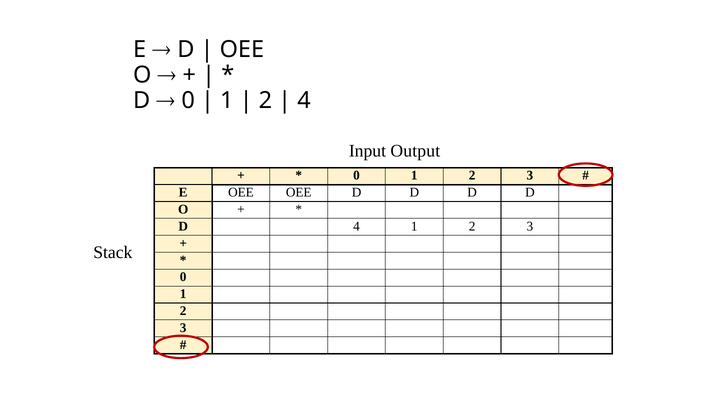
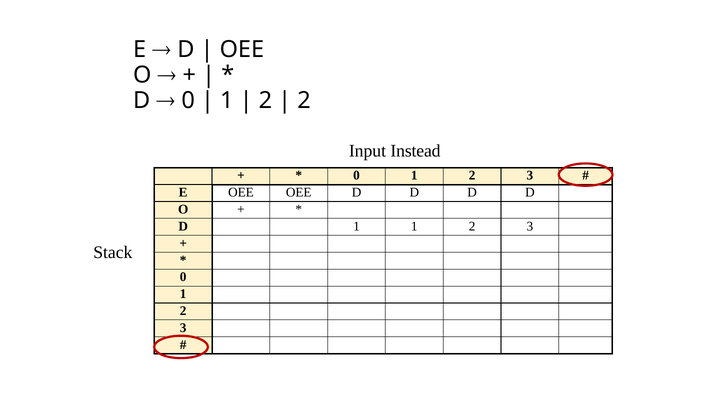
4: 4 -> 2 (304, 100)
Output: Output -> Instead (415, 151)
D 4: 4 -> 1 (357, 226)
